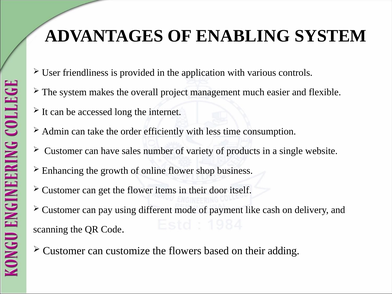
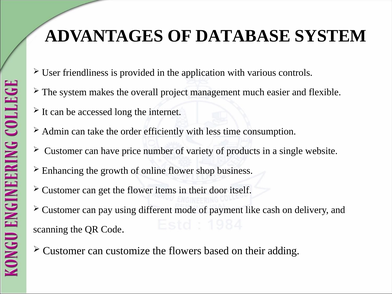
ENABLING: ENABLING -> DATABASE (243, 36)
sales: sales -> price (131, 151)
